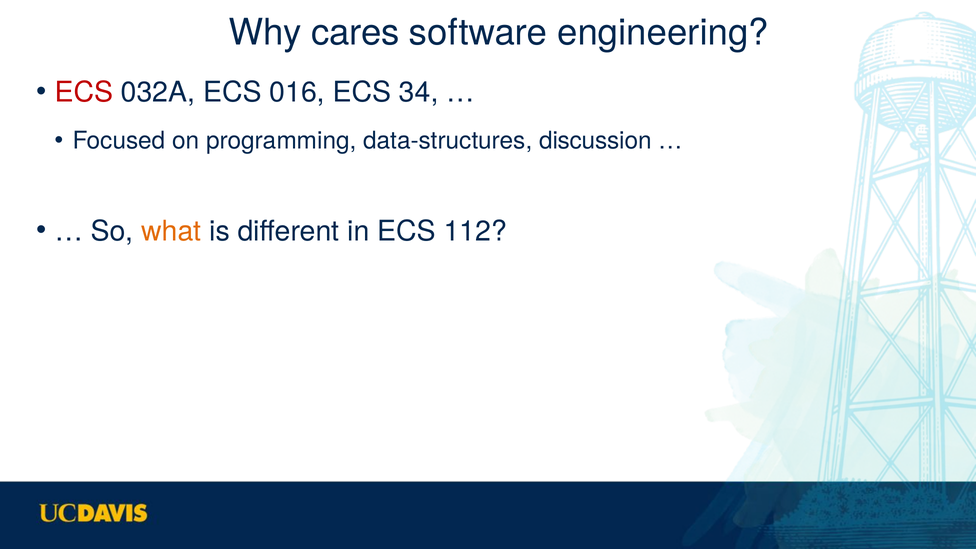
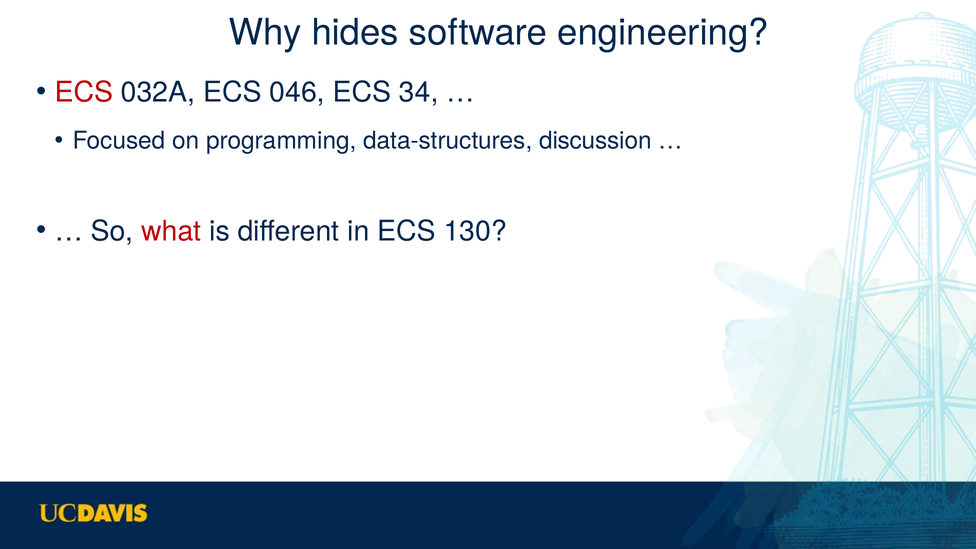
cares: cares -> hides (355, 33)
016: 016 -> 046 (297, 92)
what colour: orange -> red (171, 231)
112: 112 -> 130 (475, 231)
